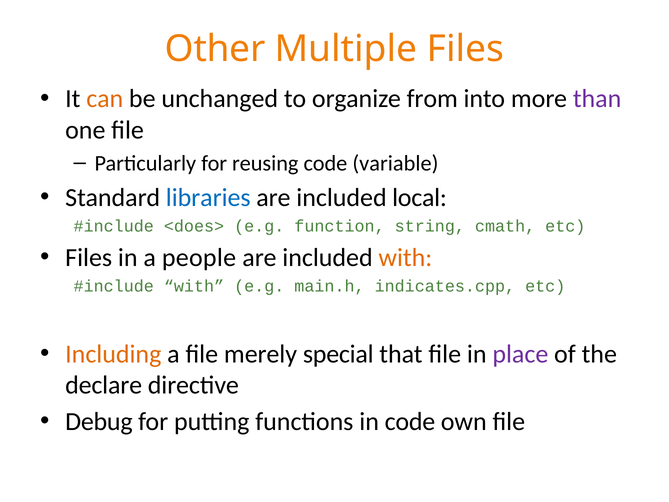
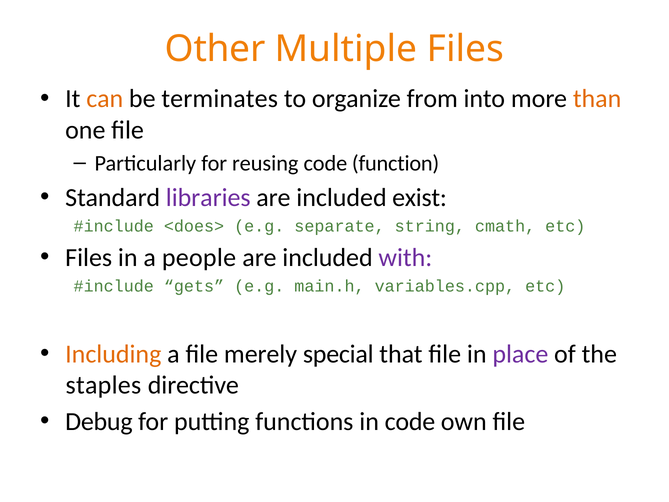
unchanged: unchanged -> terminates (220, 99)
than colour: purple -> orange (597, 99)
variable: variable -> function (396, 163)
libraries colour: blue -> purple (208, 198)
local: local -> exist (420, 198)
function: function -> separate (340, 226)
with colour: orange -> purple (405, 258)
with: with -> gets (194, 286)
indicates.cpp: indicates.cpp -> variables.cpp (445, 286)
declare: declare -> staples (103, 385)
